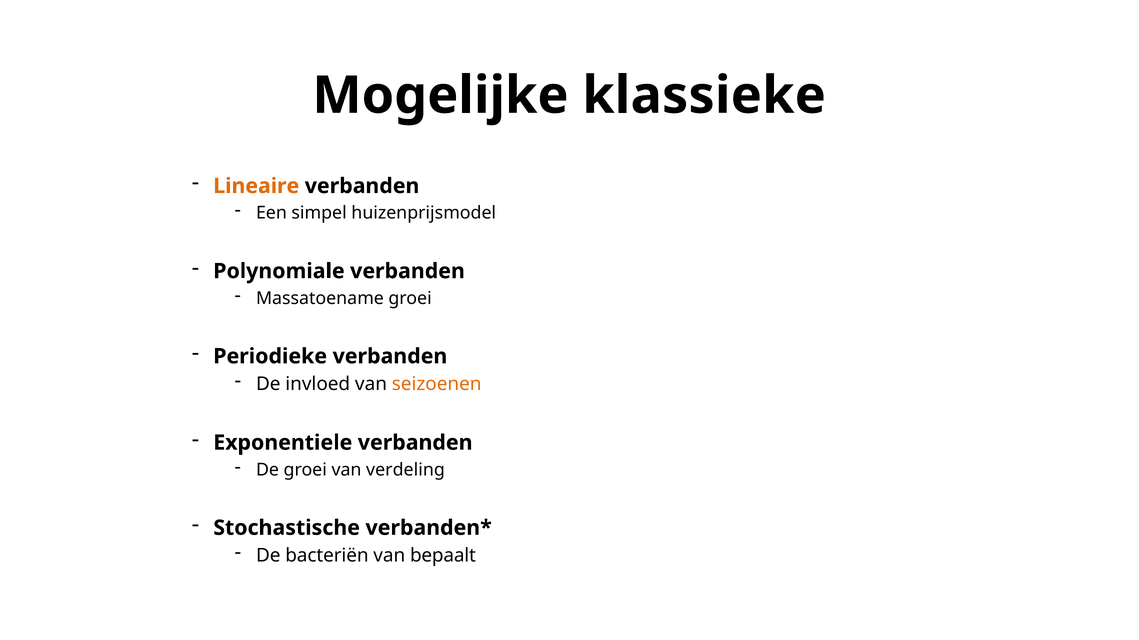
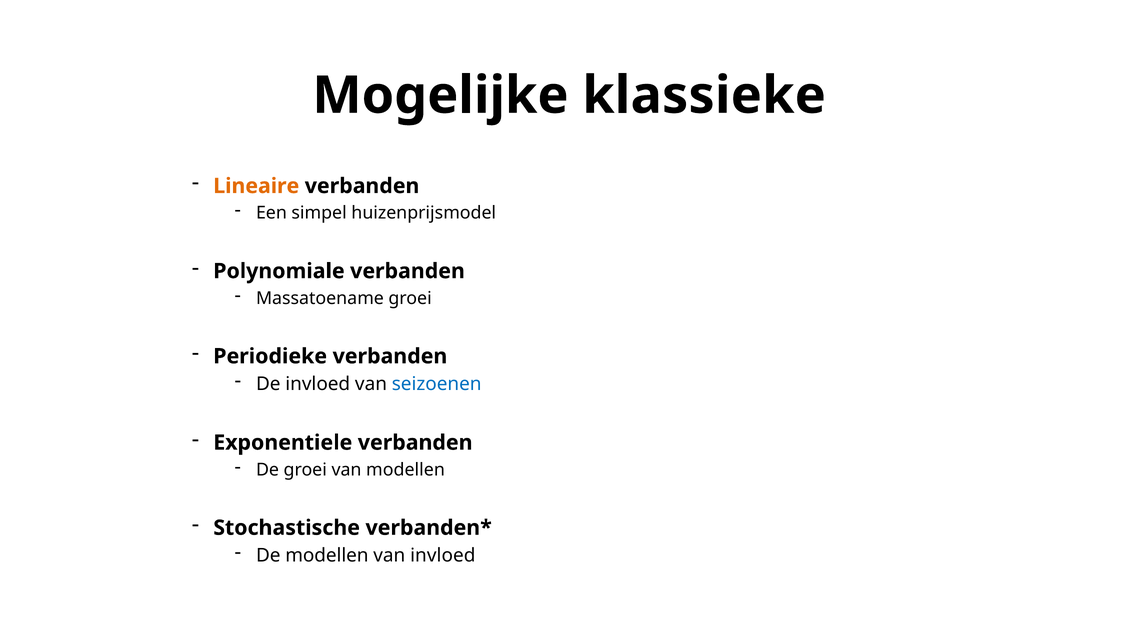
seizoenen colour: orange -> blue (437, 384)
van verdeling: verdeling -> modellen (406, 470)
De bacteriën: bacteriën -> modellen (327, 556)
van bepaalt: bepaalt -> invloed (443, 556)
